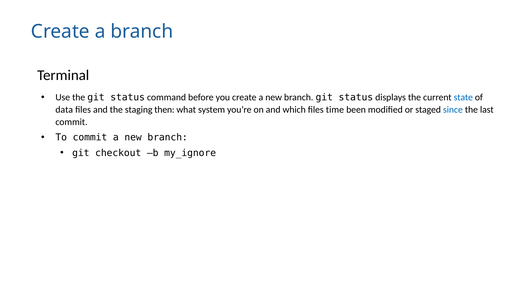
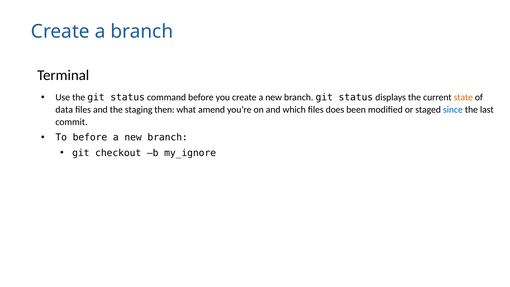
state colour: blue -> orange (463, 97)
system: system -> amend (212, 110)
time: time -> does (335, 110)
To commit: commit -> before (90, 137)
